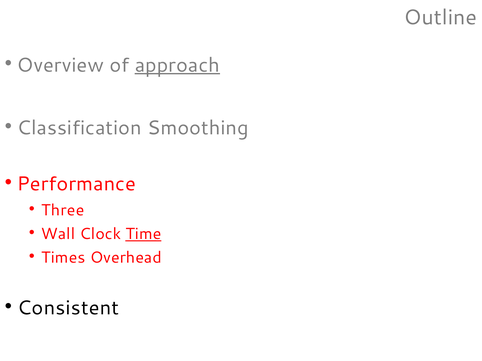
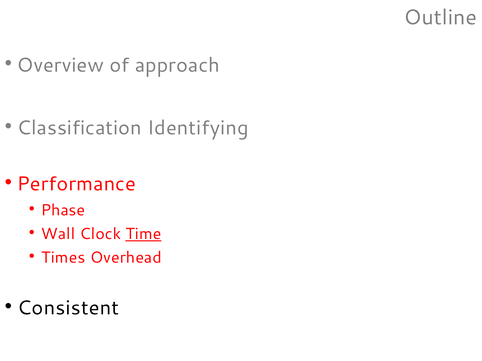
approach underline: present -> none (177, 65)
Smoothing: Smoothing -> Identifying (198, 128)
Three: Three -> Phase (63, 210)
